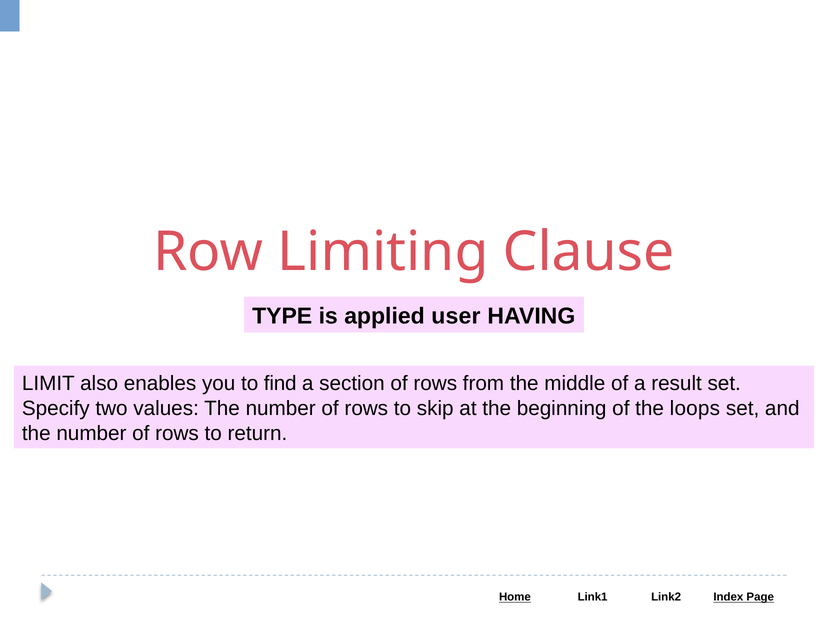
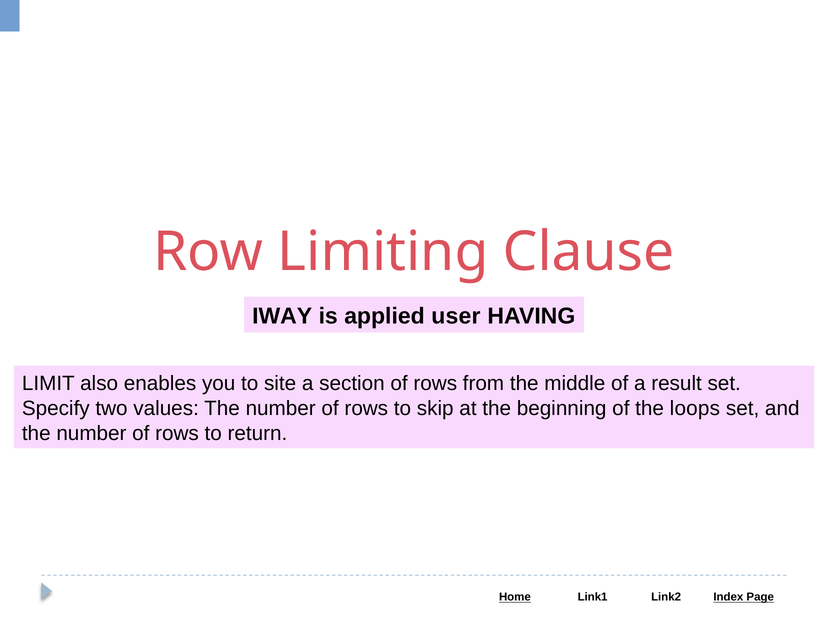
TYPE: TYPE -> IWAY (282, 316)
find: find -> site (280, 384)
